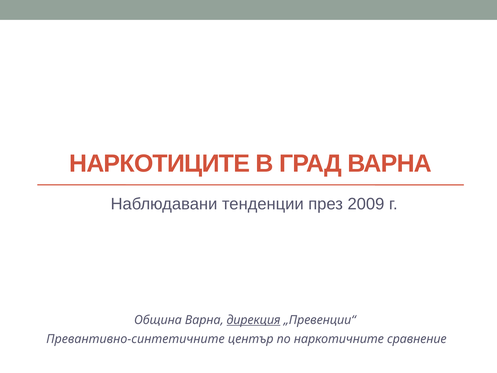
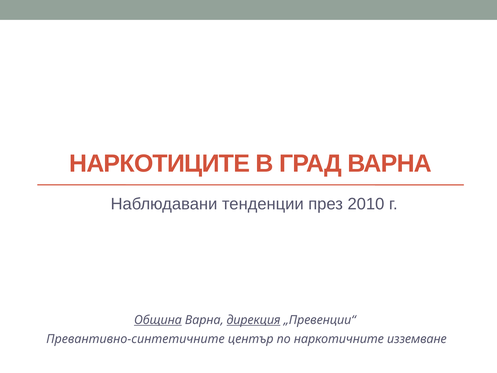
2009: 2009 -> 2010 (366, 204)
Община underline: none -> present (158, 320)
сравнение: сравнение -> изземване (417, 339)
